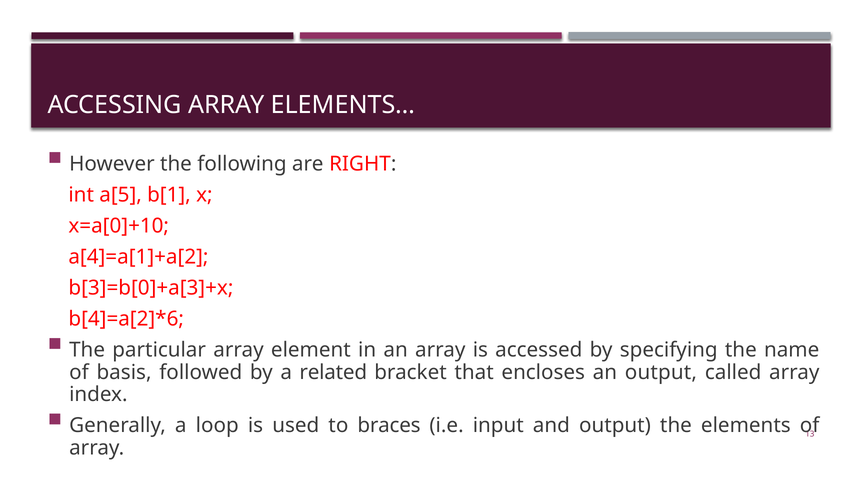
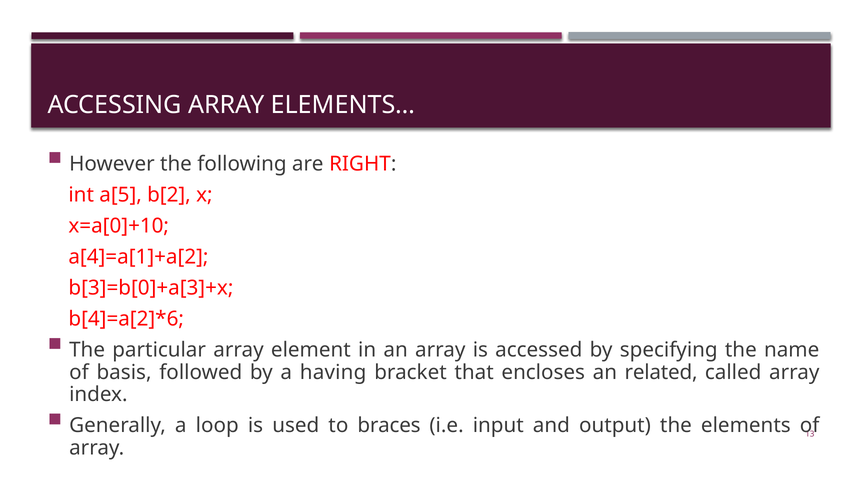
b[1: b[1 -> b[2 (169, 195)
related: related -> having (333, 372)
an output: output -> related (661, 372)
